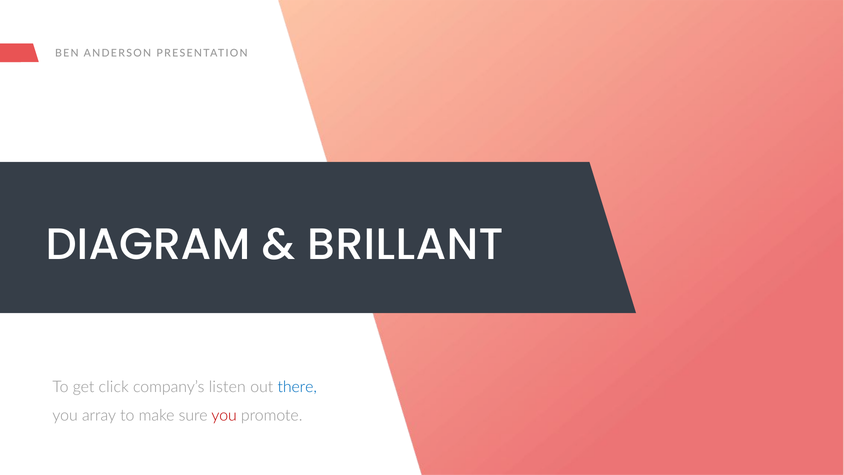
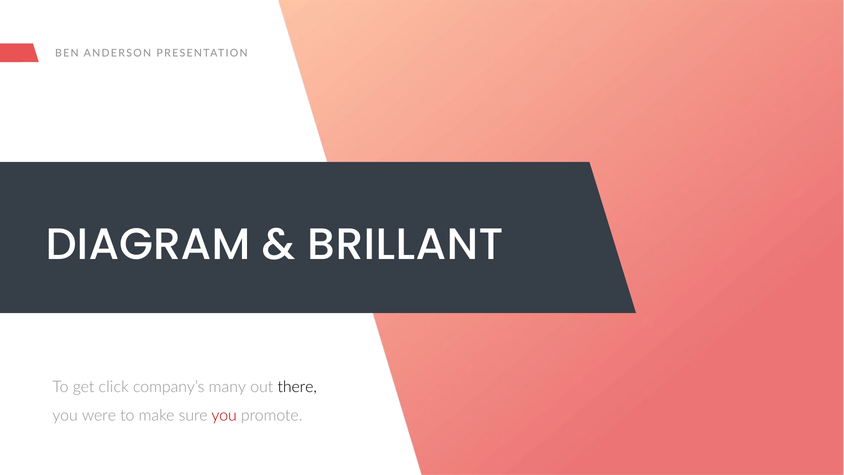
listen: listen -> many (227, 387)
there colour: blue -> black (297, 387)
array: array -> were (99, 416)
